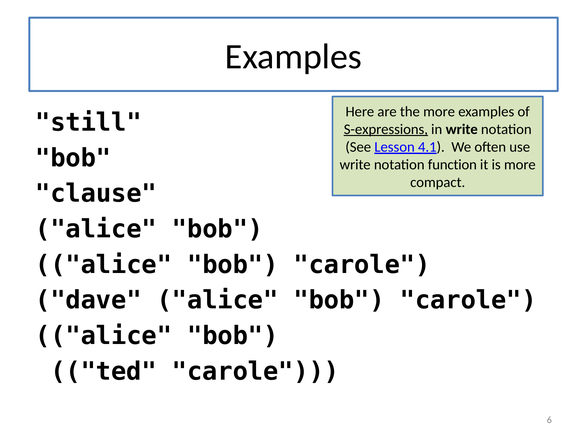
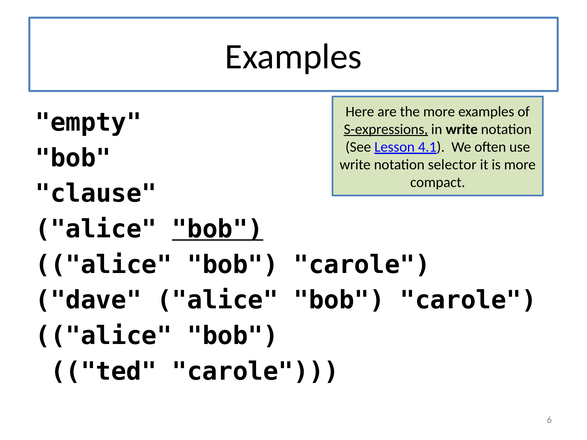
still: still -> empty (88, 123)
function: function -> selector (452, 165)
bob underline: none -> present (218, 229)
